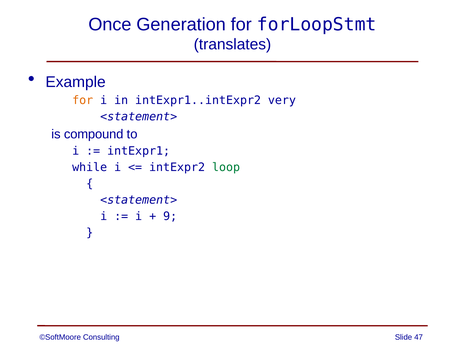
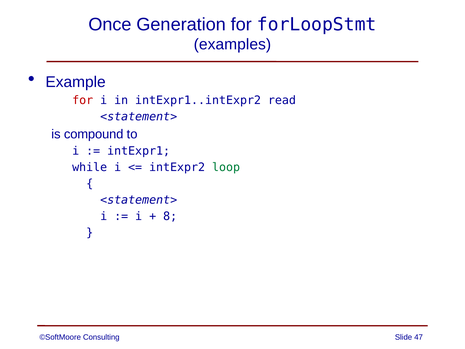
translates: translates -> examples (232, 45)
for colour: orange -> red (83, 100)
very: very -> read (282, 100)
9: 9 -> 8 (170, 216)
